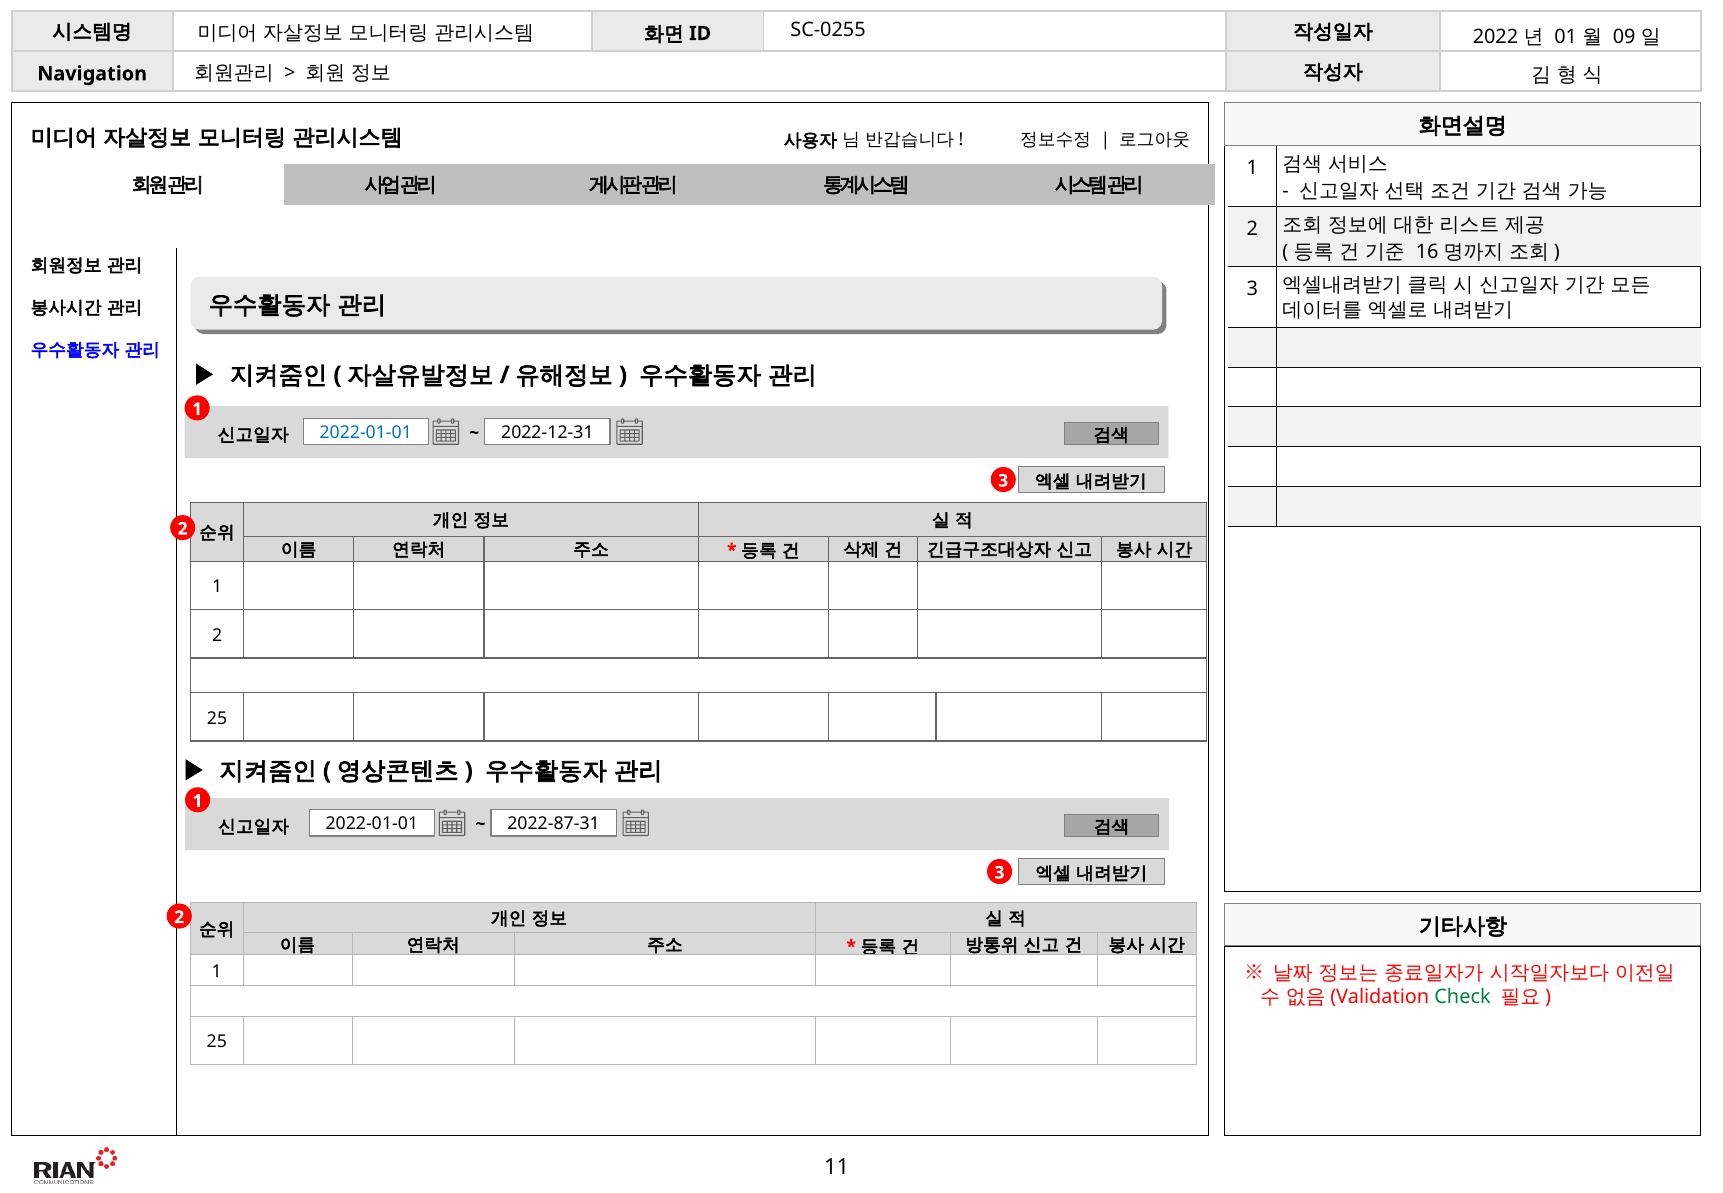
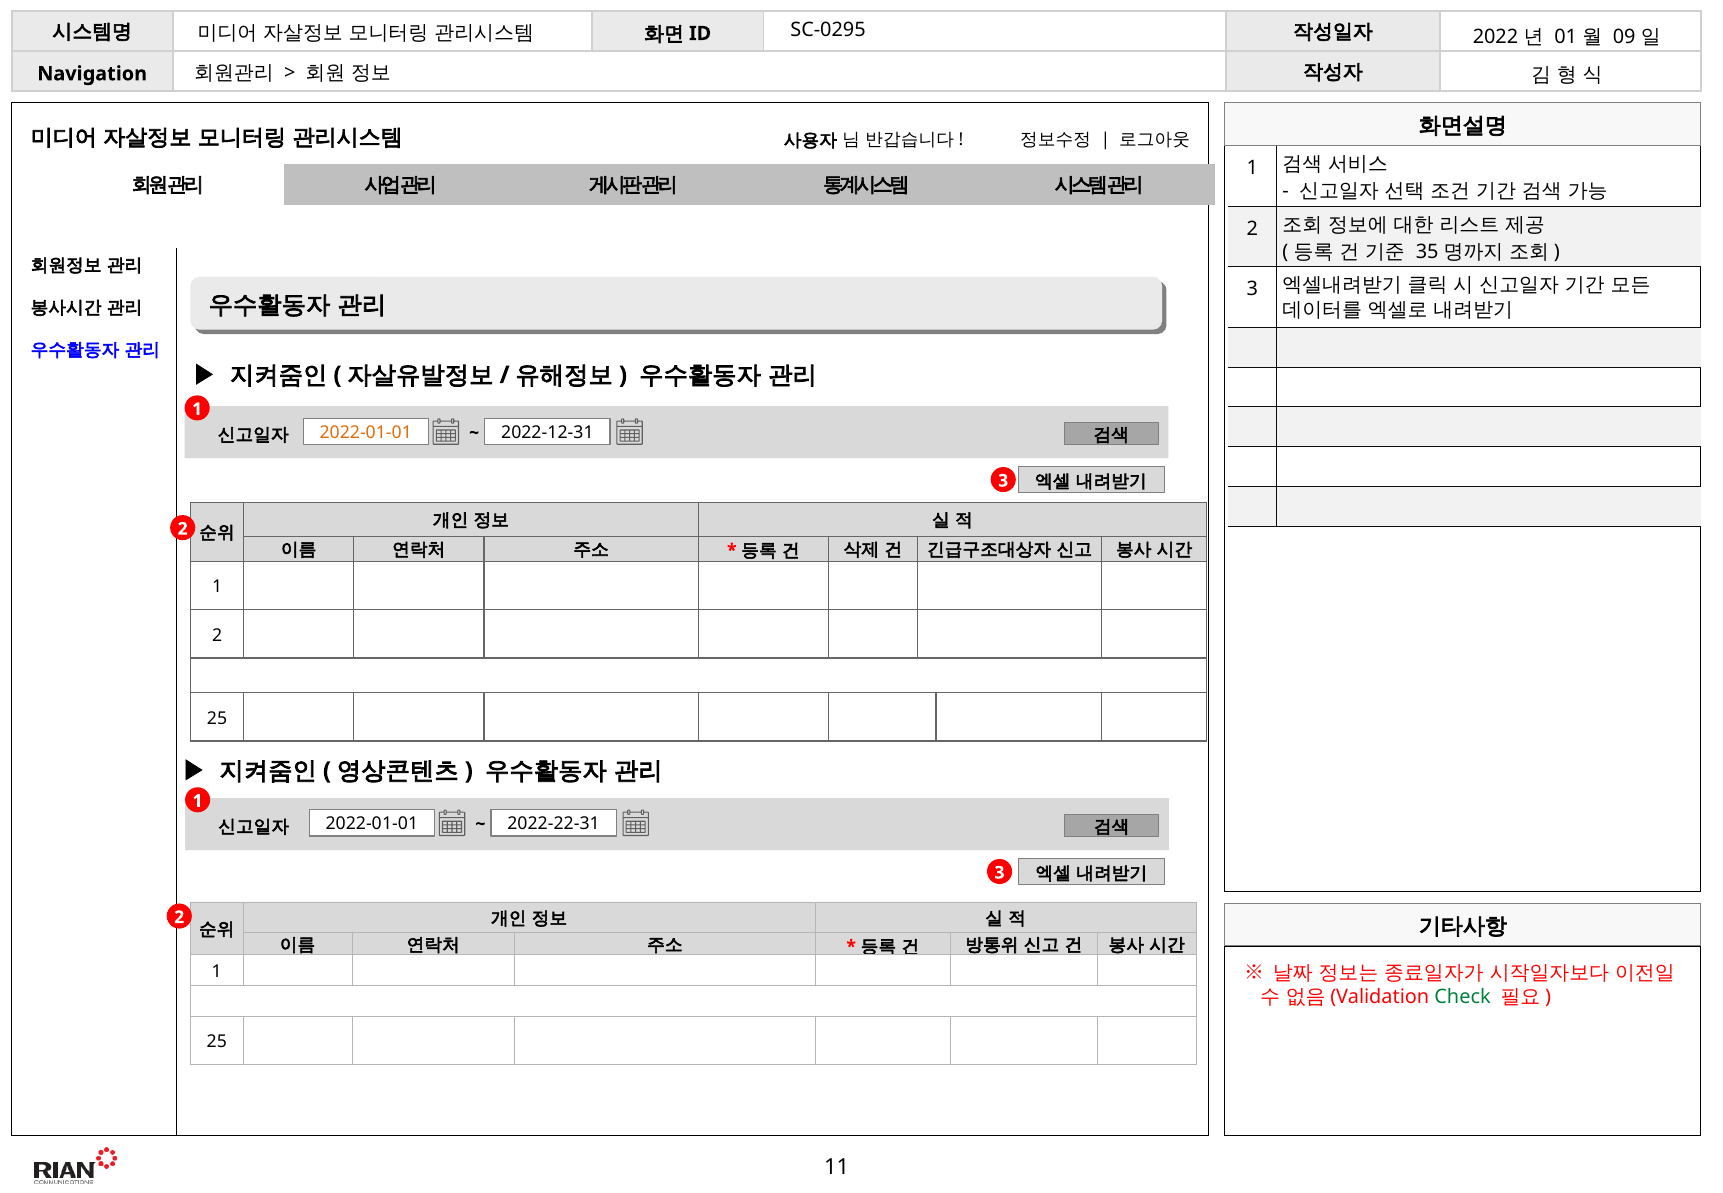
SC-0255: SC-0255 -> SC-0295 (828, 30)
16: 16 -> 35 (1427, 252)
2022-01-01 colour: blue -> orange (366, 433)
2022-87-31: 2022-87-31 -> 2022-22-31 (554, 824)
